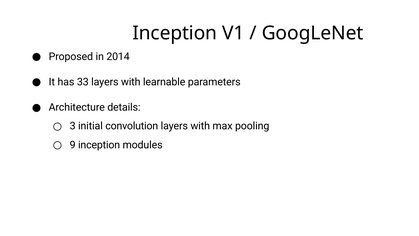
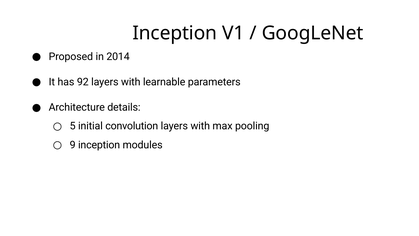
33: 33 -> 92 (83, 82)
3: 3 -> 5 (73, 126)
